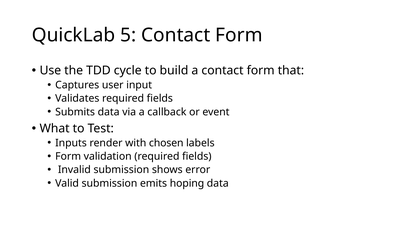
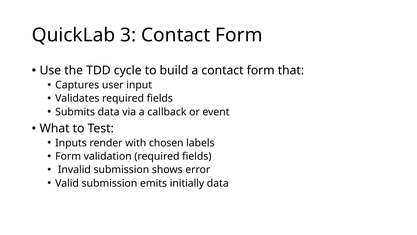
5: 5 -> 3 (128, 35)
hoping: hoping -> initially (187, 183)
